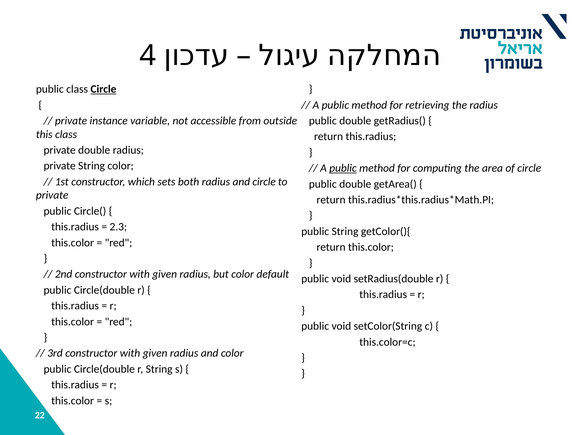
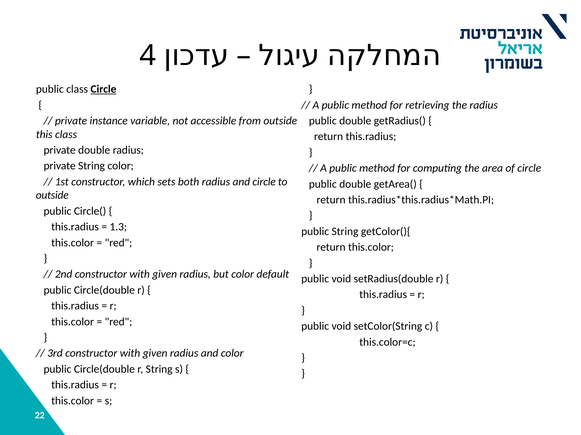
public underline: present -> none (343, 168)
private: private -> outside (52, 196)
2.3: 2.3 -> 1.3 (118, 227)
